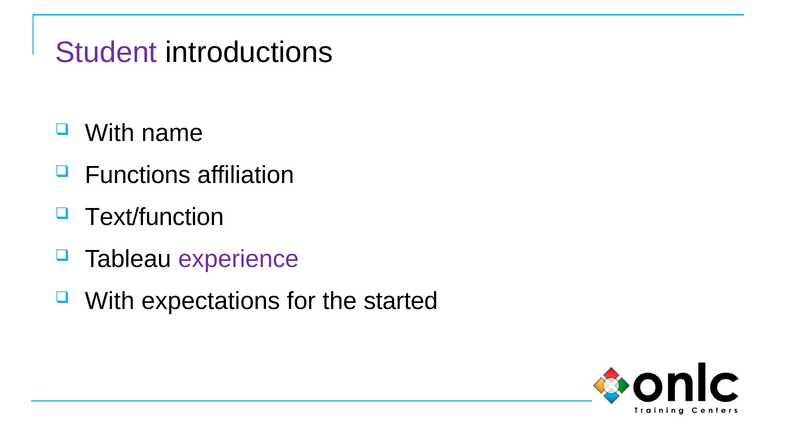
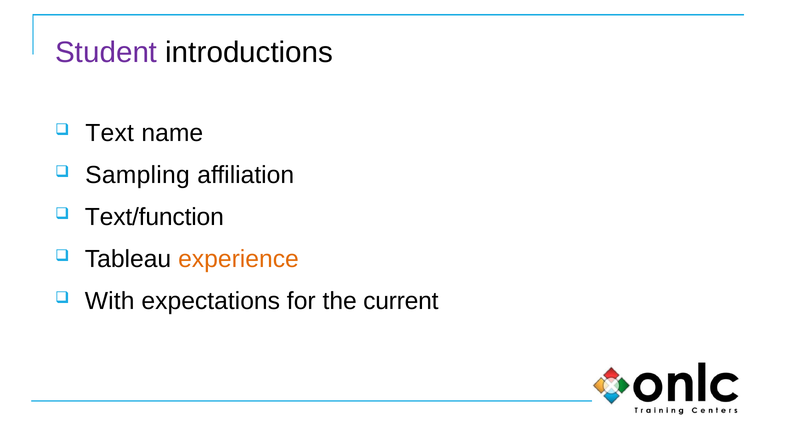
With: With -> Text (110, 133)
Functions: Functions -> Sampling (137, 175)
experience colour: purple -> orange (238, 259)
started: started -> current (401, 301)
